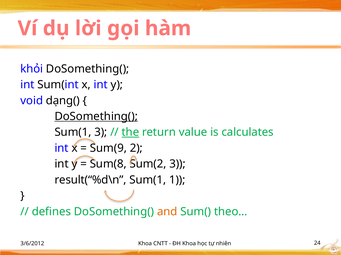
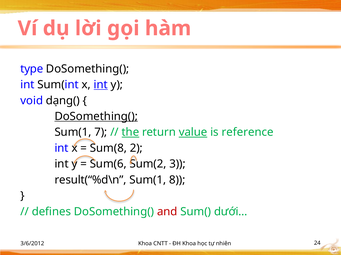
khỏi: khỏi -> type (32, 69)
int underline: none -> present (101, 85)
3: 3 -> 7 (101, 133)
value underline: none -> present (193, 133)
calculates: calculates -> reference (248, 133)
Sum(9: Sum(9 -> Sum(8 (108, 149)
Sum(8: Sum(8 -> Sum(6 (108, 164)
1: 1 -> 8 (177, 180)
and colour: orange -> red (167, 212)
theo…: theo… -> dưới… (231, 212)
